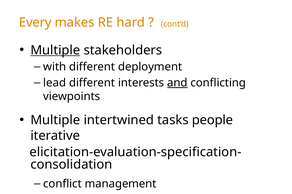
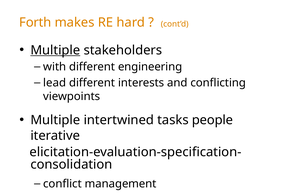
Every: Every -> Forth (35, 23)
deployment: deployment -> engineering (150, 67)
and underline: present -> none (177, 83)
